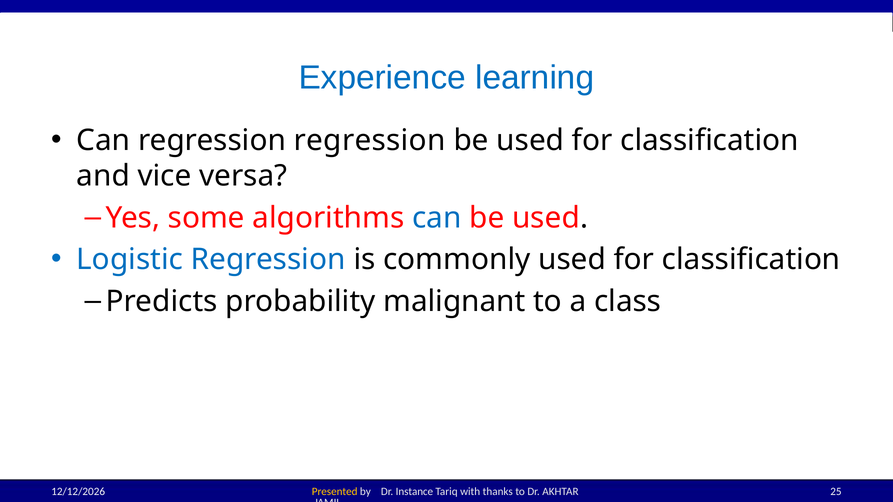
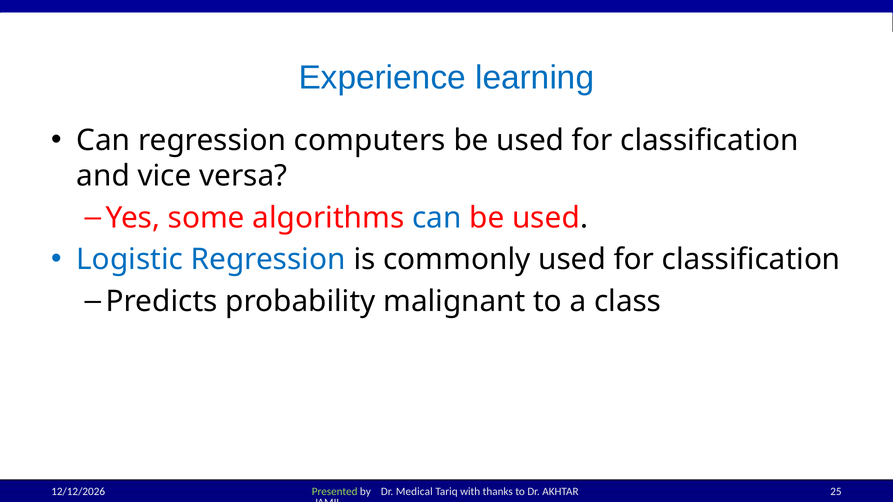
regression regression: regression -> computers (370, 141)
Presented colour: yellow -> light green (335, 492)
Instance: Instance -> Medical (414, 492)
